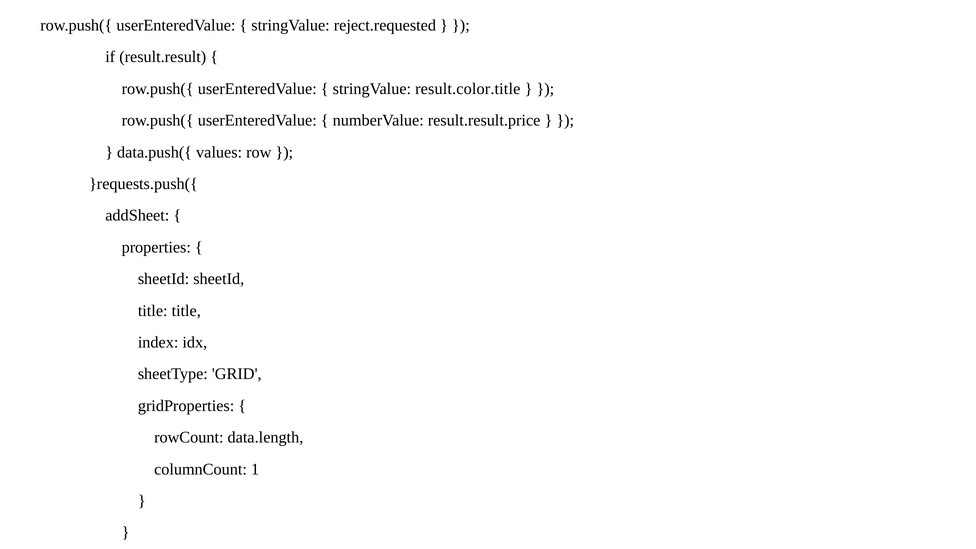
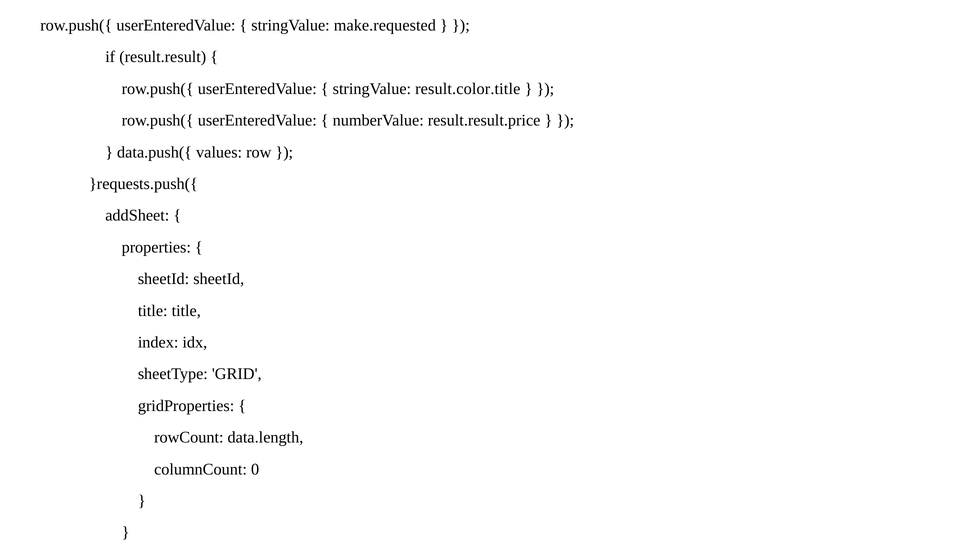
reject.requested: reject.requested -> make.requested (385, 25)
1: 1 -> 0 (255, 469)
